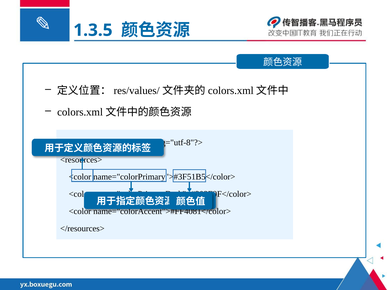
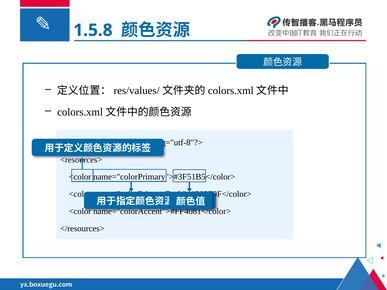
1.3.5: 1.3.5 -> 1.5.8 (93, 30)
